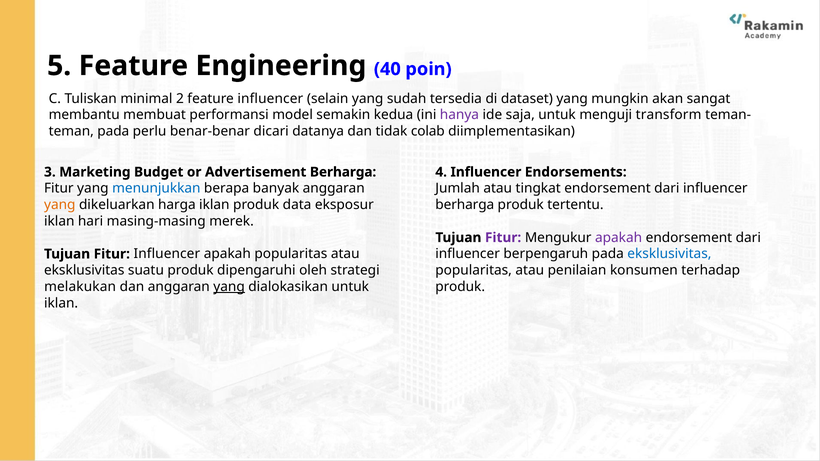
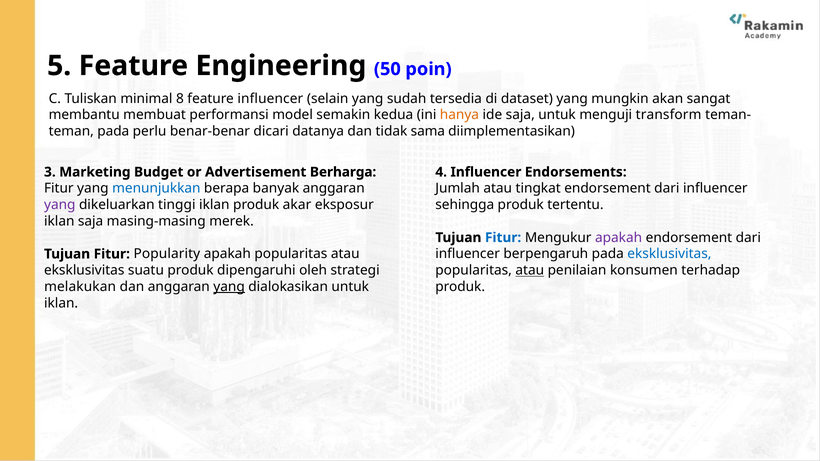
40: 40 -> 50 (387, 69)
2: 2 -> 8 (180, 99)
hanya colour: purple -> orange (459, 115)
colab: colab -> sama (428, 131)
yang colour: orange -> purple (60, 205)
harga: harga -> tinggi (177, 205)
data: data -> akar (297, 205)
berharga: berharga -> sehingga (465, 205)
iklan hari: hari -> saja (91, 221)
Fitur colour: purple -> blue (503, 238)
Fitur Influencer: Influencer -> Popularity (167, 254)
atau underline: none -> present (530, 271)
